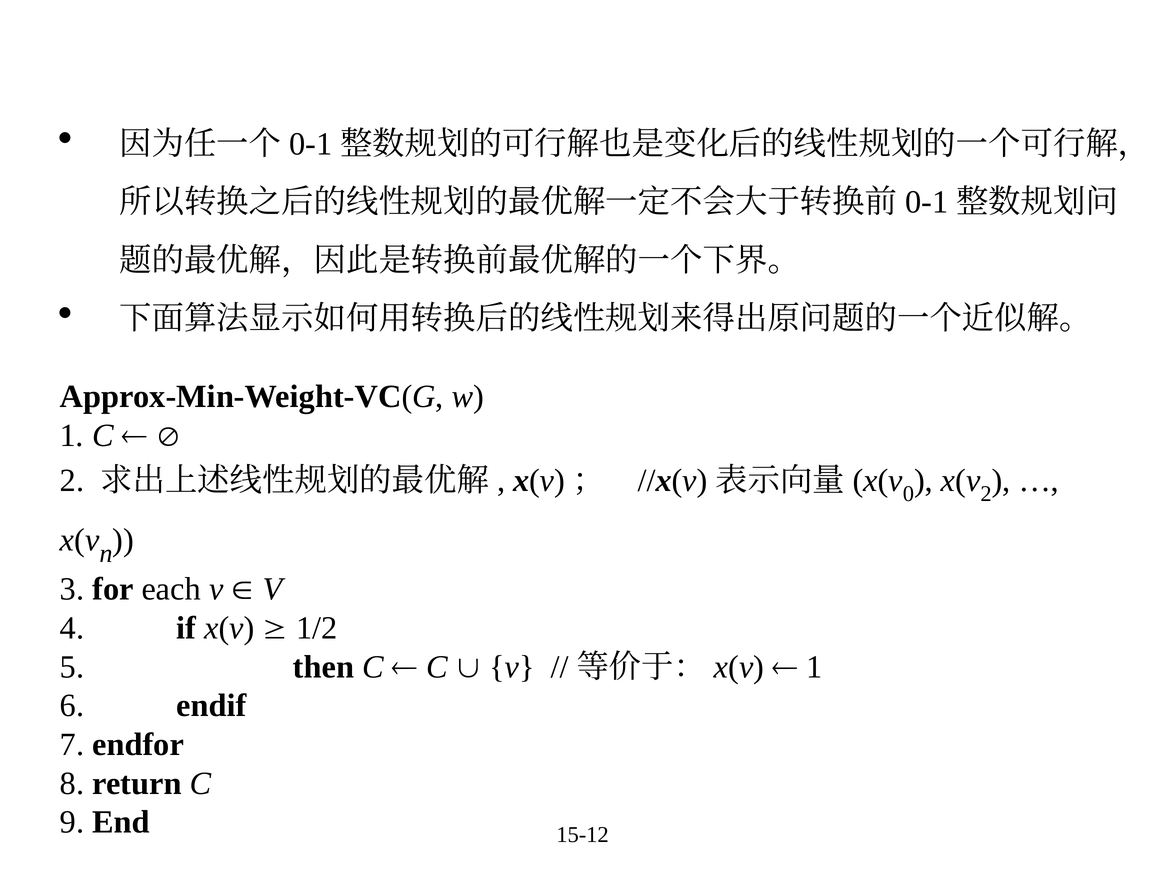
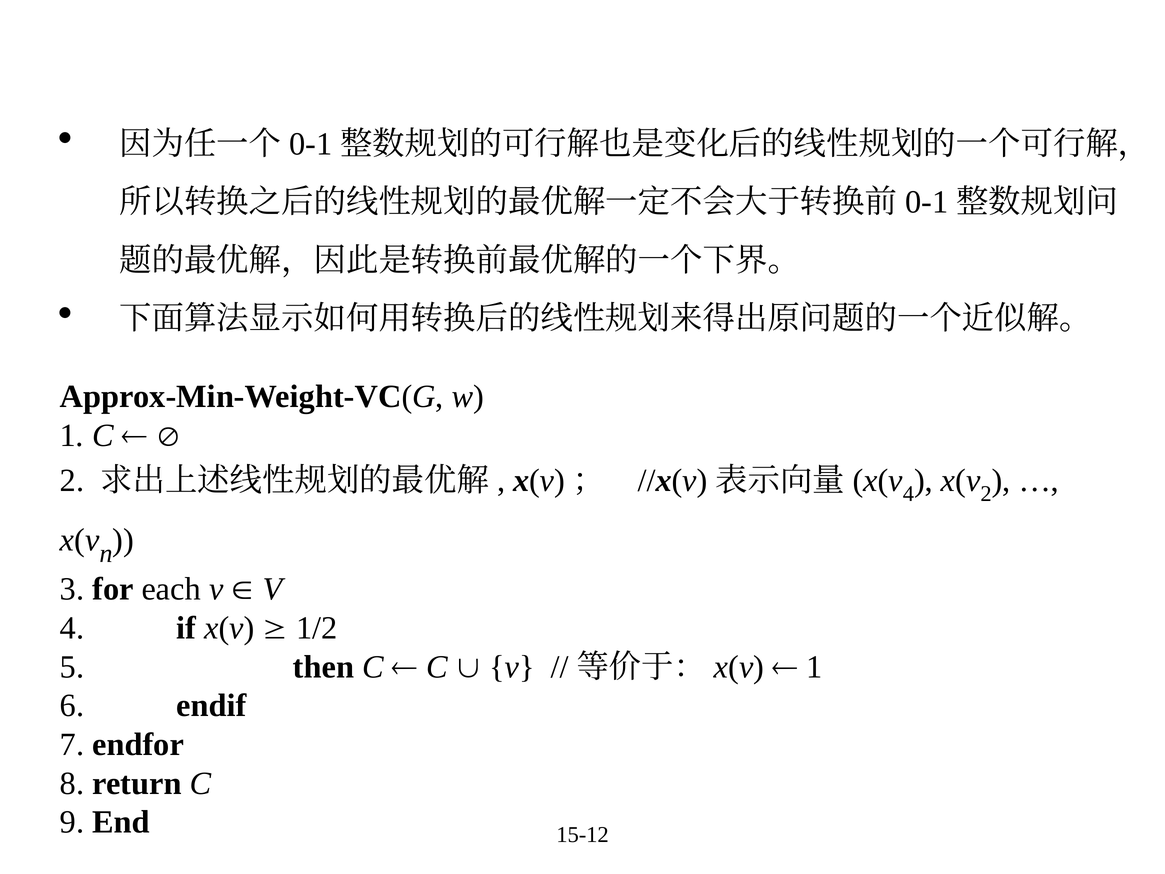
0: 0 -> 4 (908, 494)
